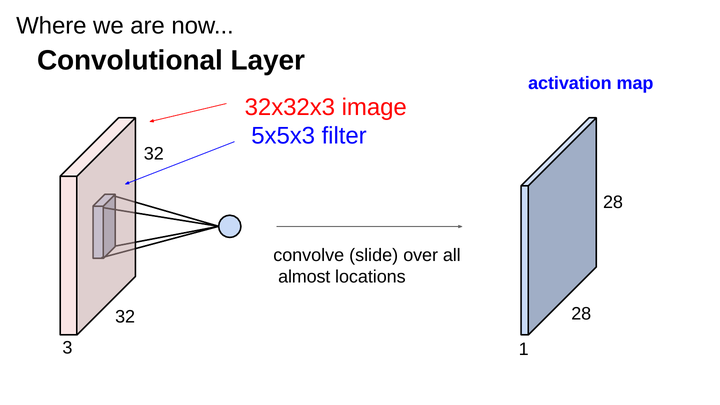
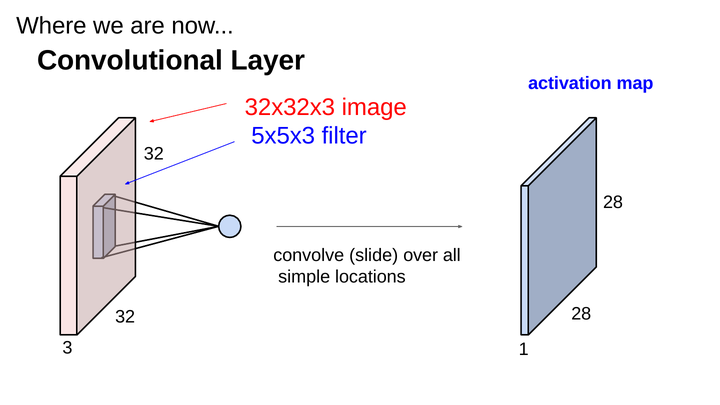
almost: almost -> simple (304, 277)
